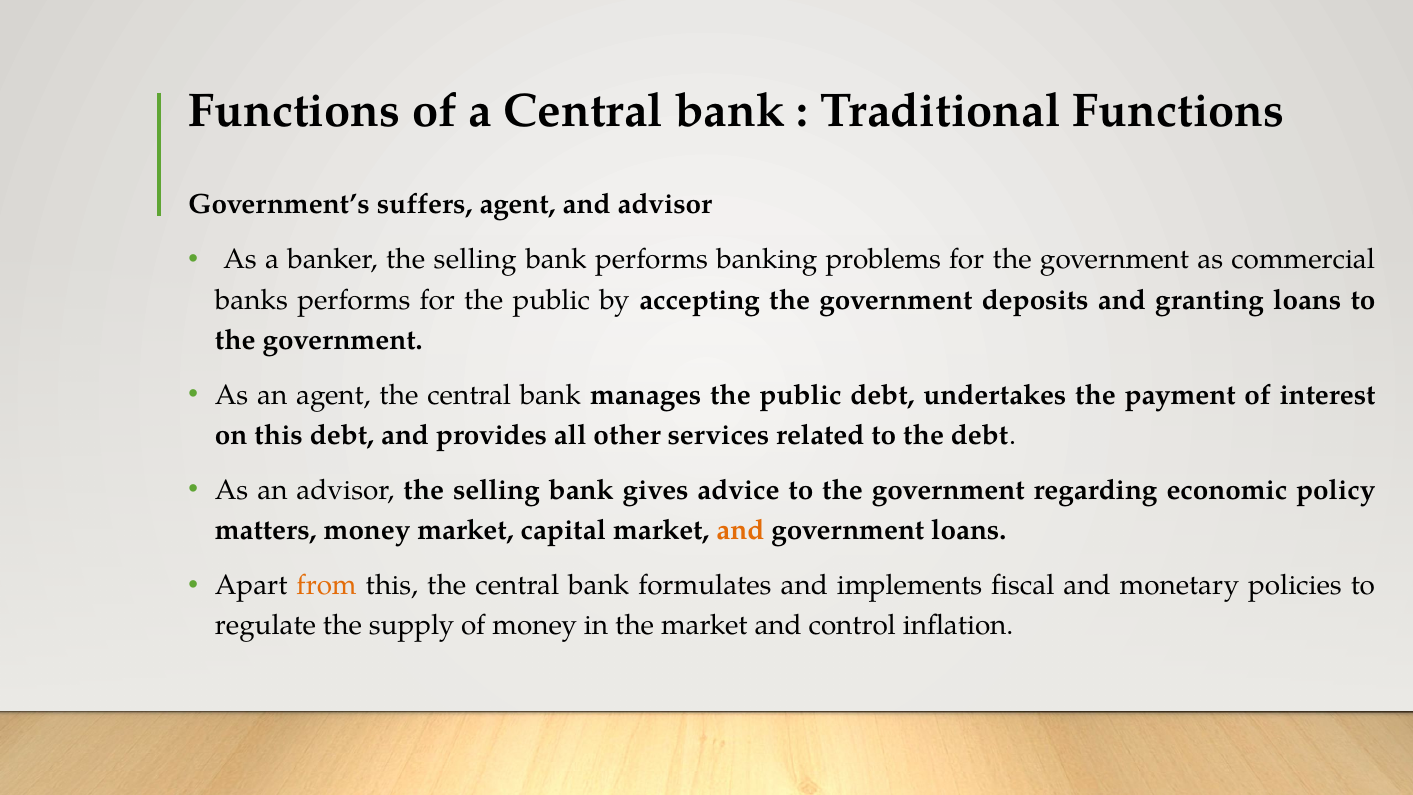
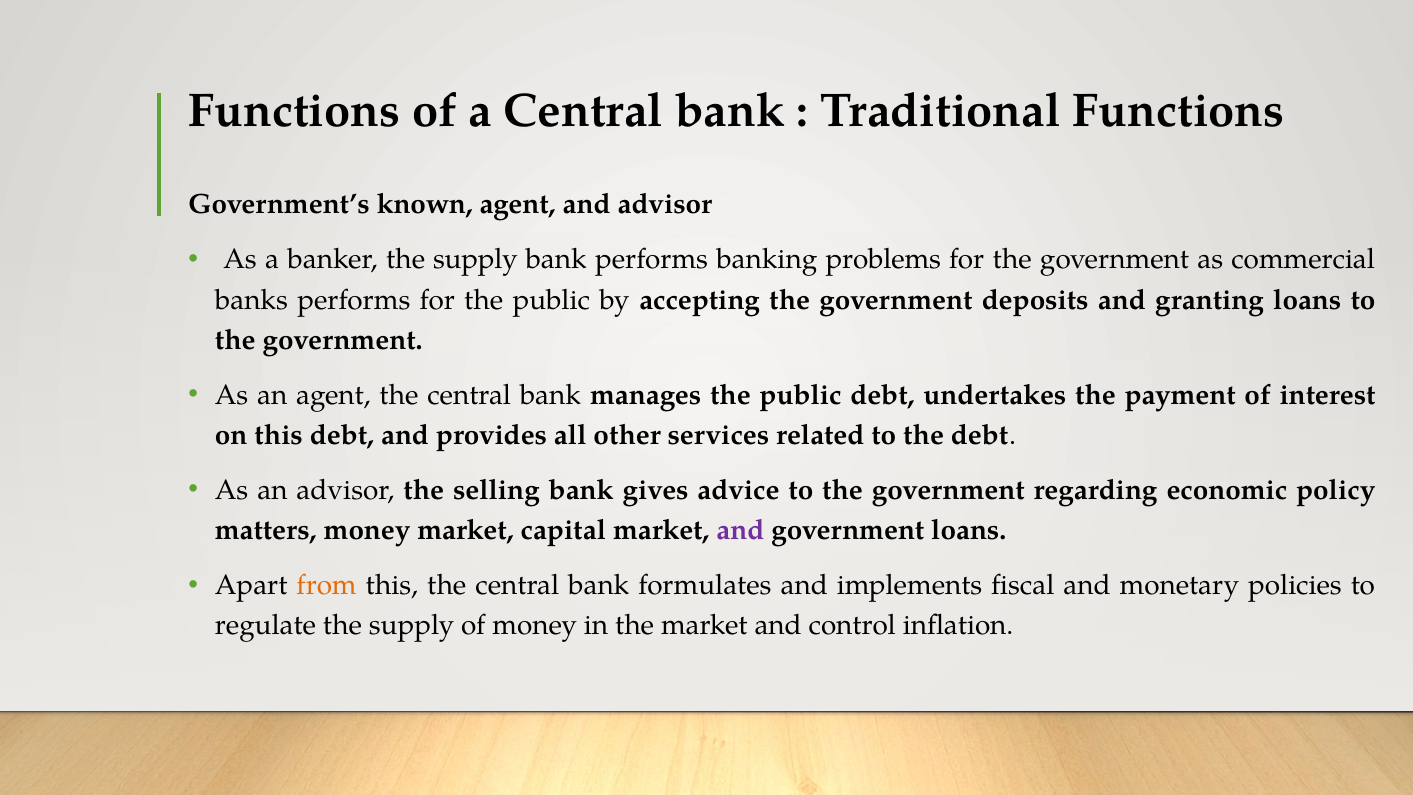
suffers: suffers -> known (425, 205)
banker the selling: selling -> supply (475, 260)
and colour: orange -> purple (740, 530)
